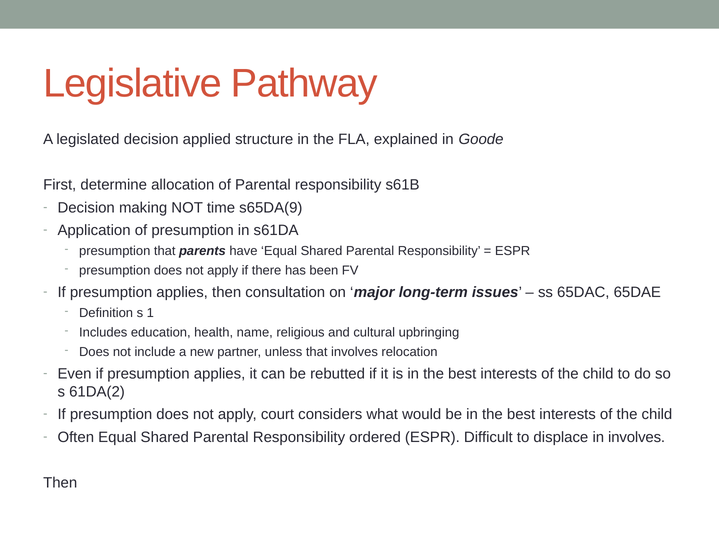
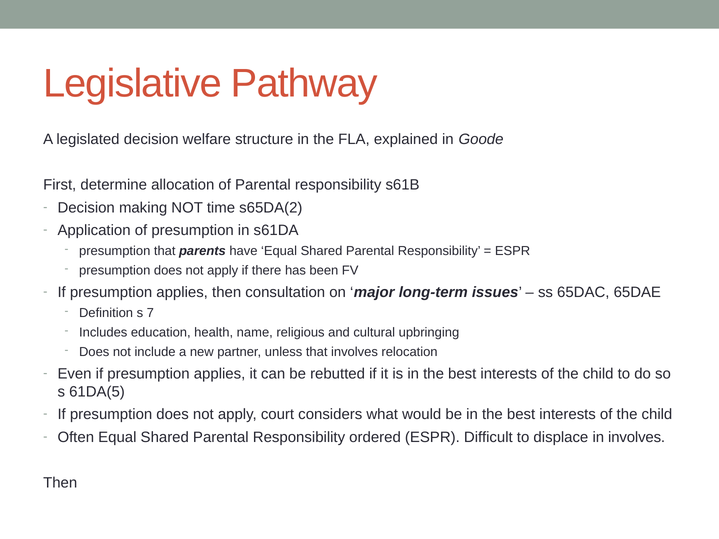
applied: applied -> welfare (207, 139)
s65DA(9: s65DA(9 -> s65DA(2 (271, 208)
1: 1 -> 7 (150, 313)
61DA(2: 61DA(2 -> 61DA(5 (97, 392)
